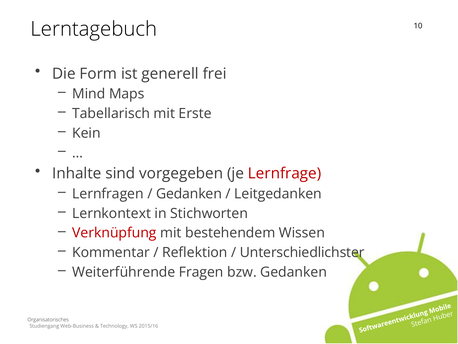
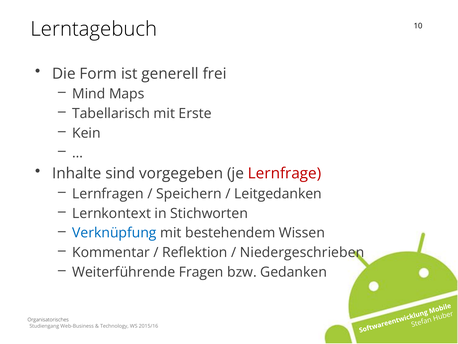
Gedanken: Gedanken -> Speichern (189, 194)
Verknüpfung colour: red -> blue (114, 233)
Unterschiedlichster: Unterschiedlichster -> Niedergeschrieben (302, 252)
